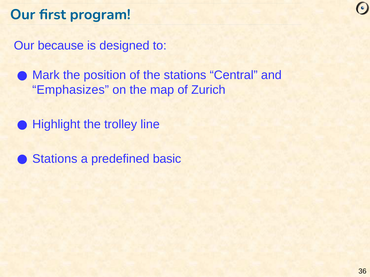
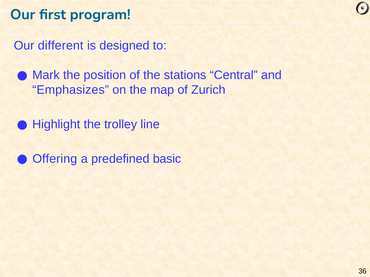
because: because -> different (61, 46)
Stations: Stations -> Offering (55, 159)
